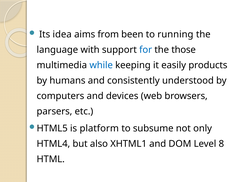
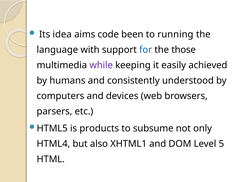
from: from -> code (108, 34)
while colour: blue -> purple (101, 65)
products: products -> achieved (208, 65)
platform: platform -> products (99, 128)
8: 8 -> 5 (221, 143)
